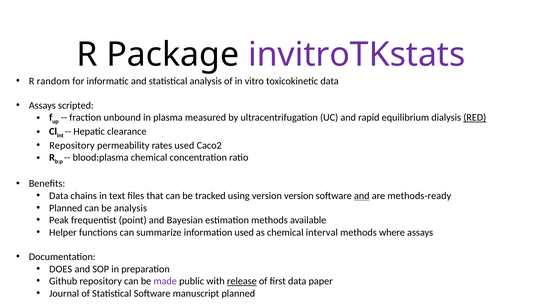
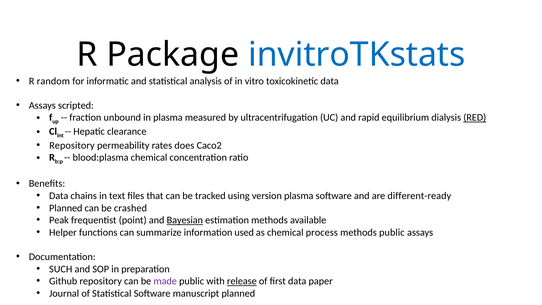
invitroTKstats colour: purple -> blue (357, 55)
rates used: used -> does (184, 145)
version version: version -> plasma (299, 196)
and underline: present -> none (362, 196)
methods-ready: methods-ready -> different-ready (419, 196)
be analysis: analysis -> crashed (130, 208)
Bayesian underline: none -> present (185, 220)
interval: interval -> process (322, 232)
methods where: where -> public (392, 232)
DOES: DOES -> SUCH (61, 269)
